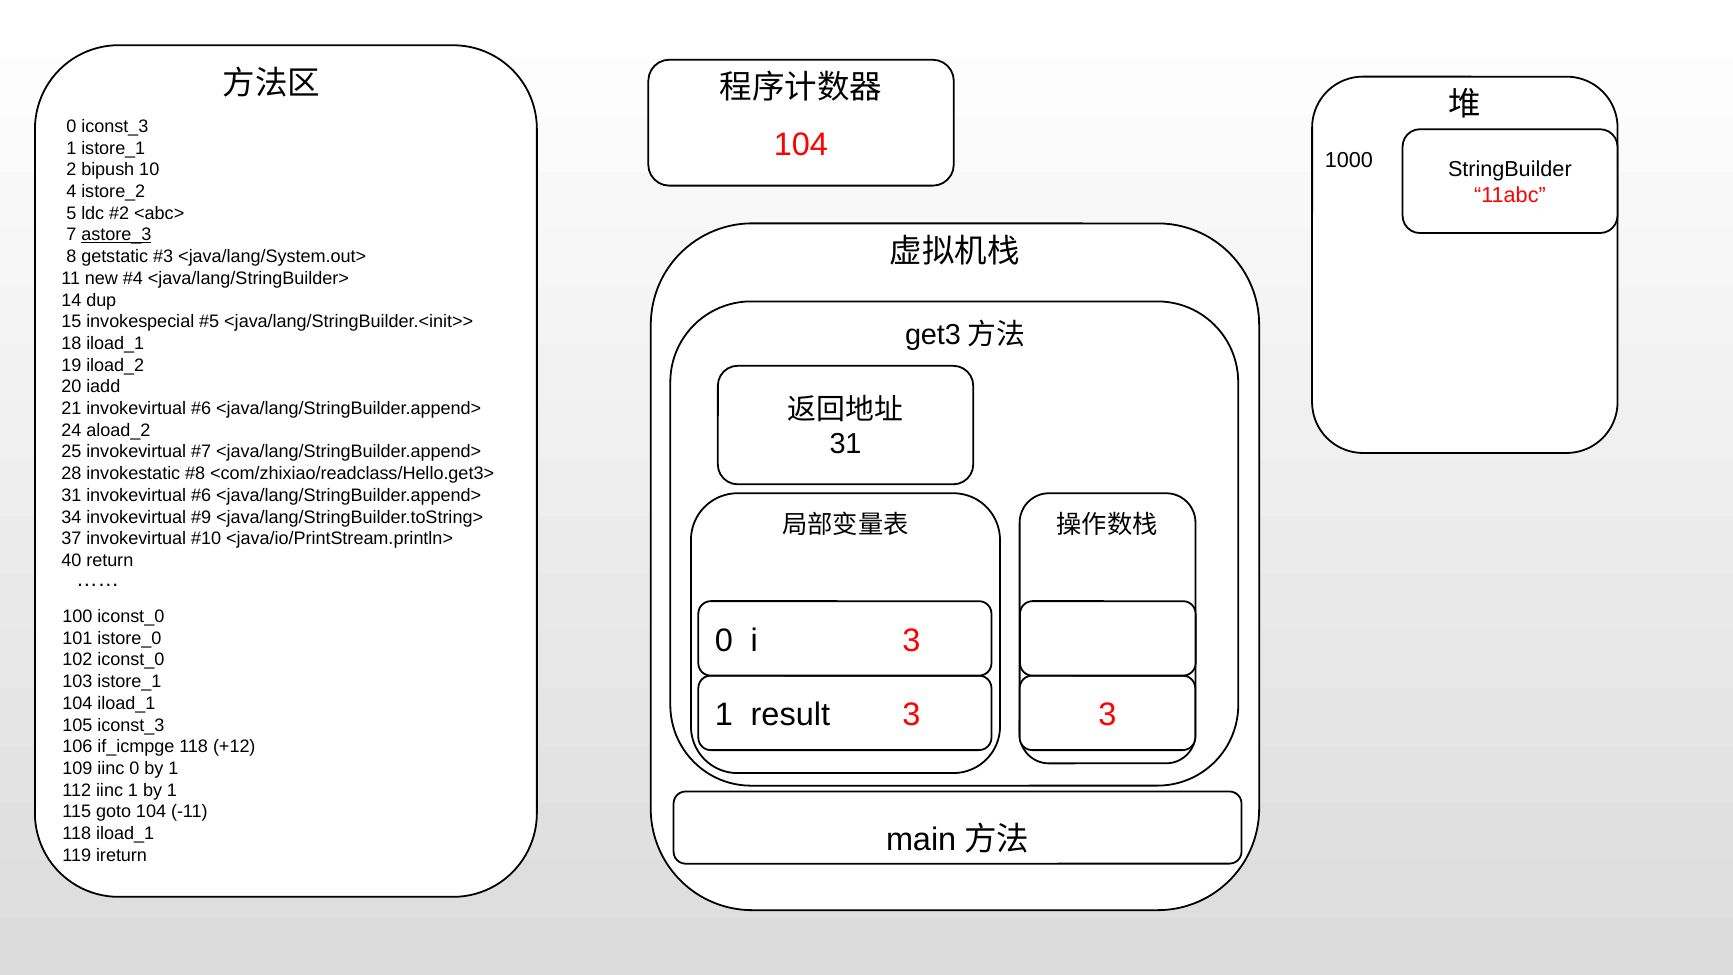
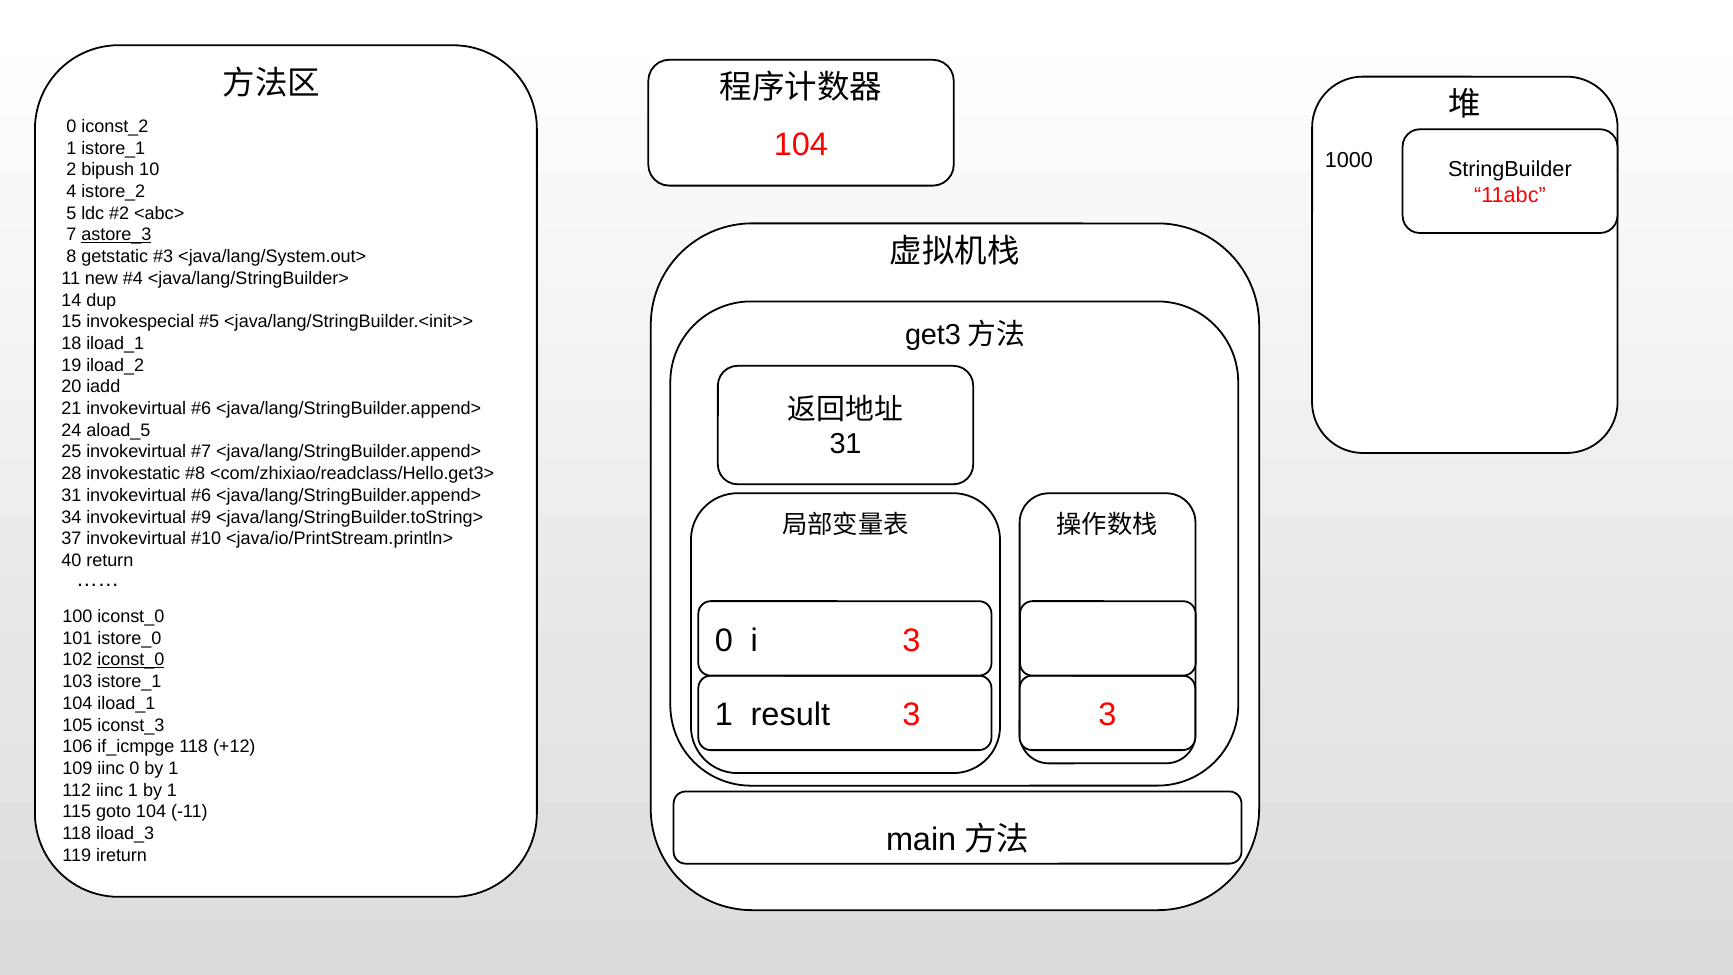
0 iconst_3: iconst_3 -> iconst_2 (115, 126)
aload_2: aload_2 -> aload_5 (118, 430)
iconst_0 underline: none -> present (131, 660)
118 iload_1: iload_1 -> iload_3 (125, 833)
